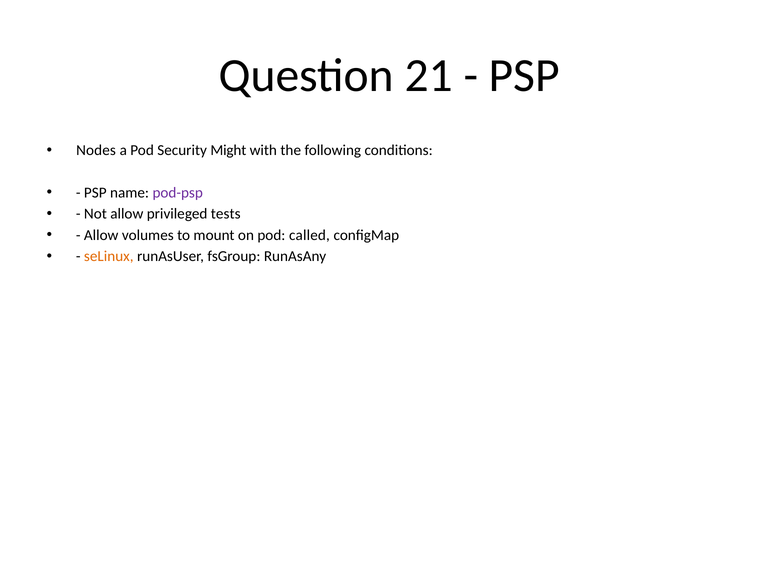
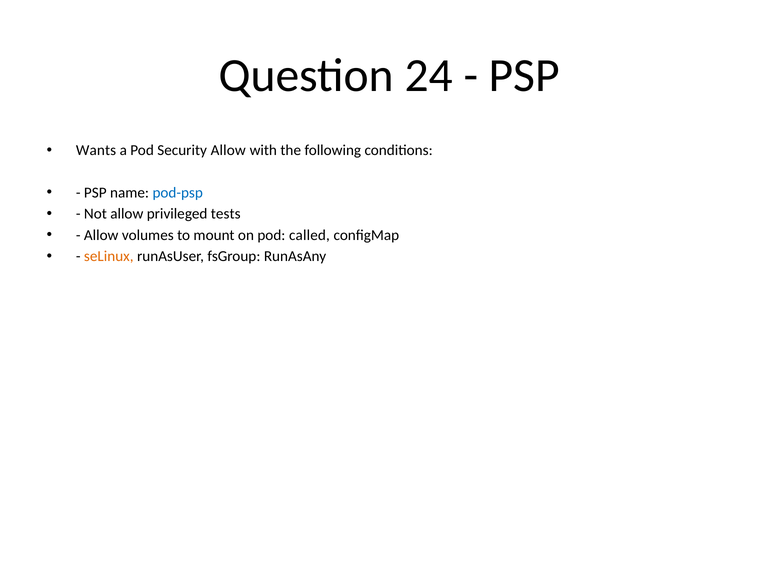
21: 21 -> 24 (429, 75)
Nodes: Nodes -> Wants (96, 150)
Security Might: Might -> Allow (228, 150)
pod-psp colour: purple -> blue (178, 193)
